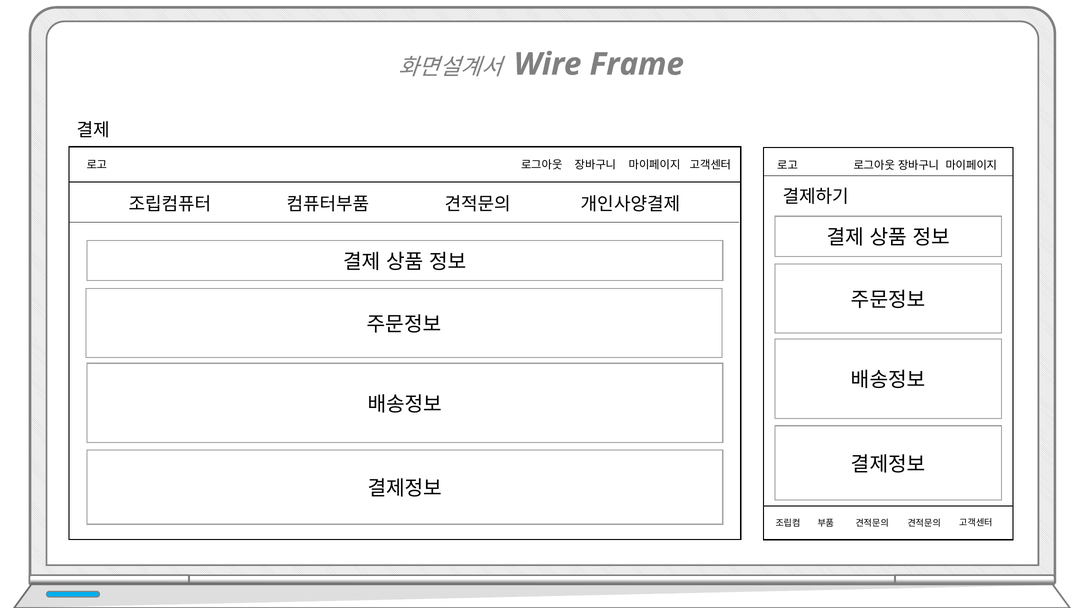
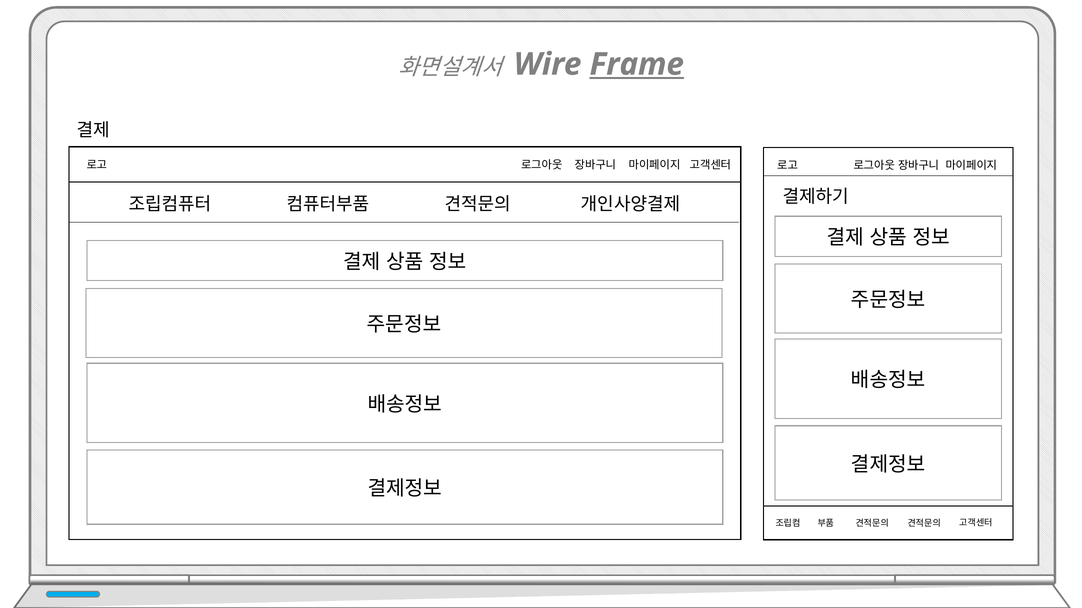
Frame underline: none -> present (637, 64)
